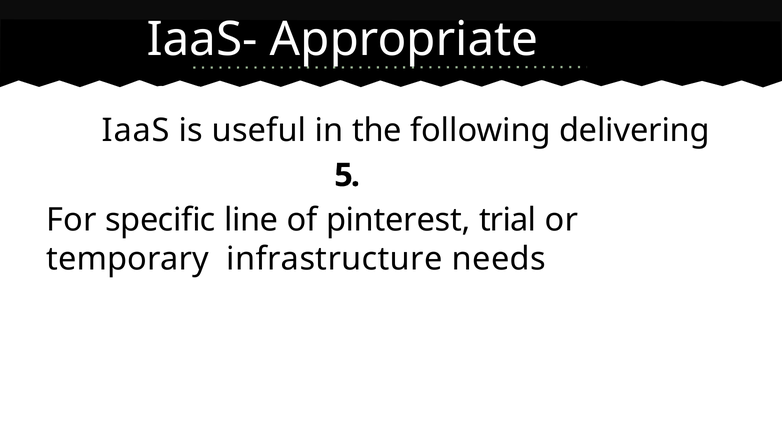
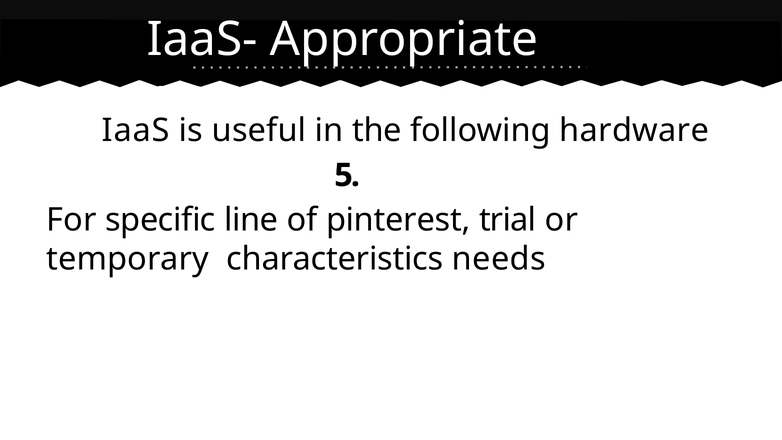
delivering: delivering -> hardware (634, 130)
infrastructure: infrastructure -> characteristics (335, 259)
